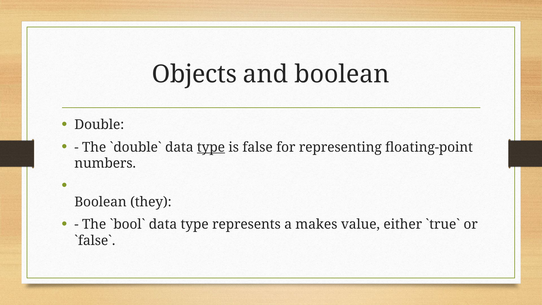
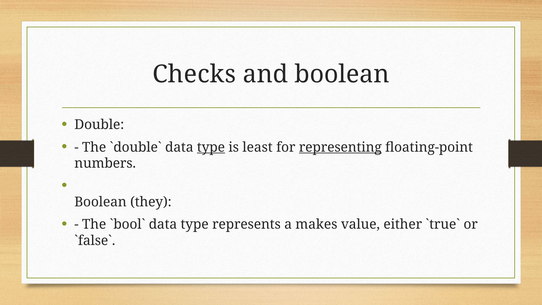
Objects: Objects -> Checks (194, 74)
false: false -> least (258, 147)
representing underline: none -> present (340, 147)
